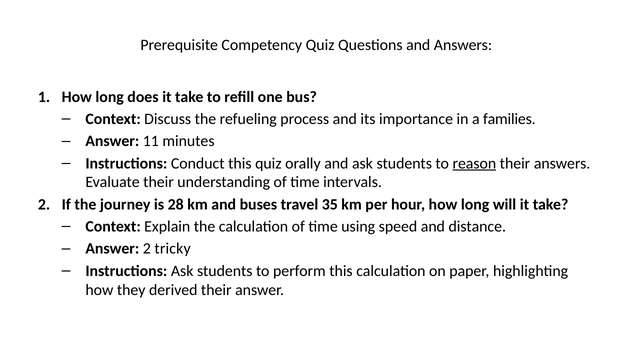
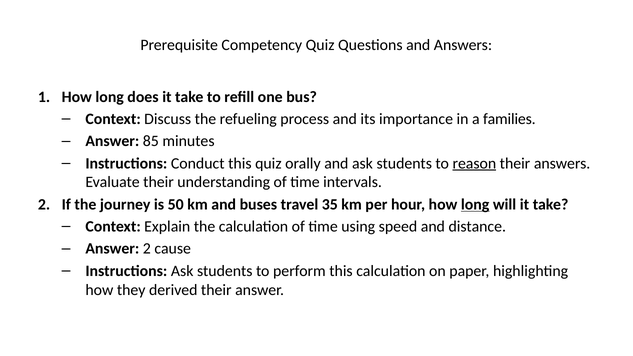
11: 11 -> 85 (151, 141)
28: 28 -> 50 (176, 204)
long underline: none -> present (475, 204)
tricky: tricky -> cause (173, 249)
